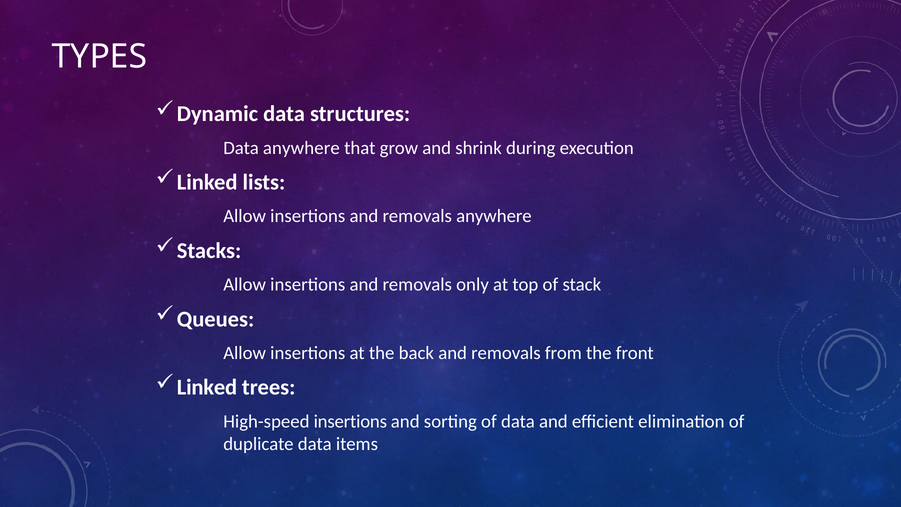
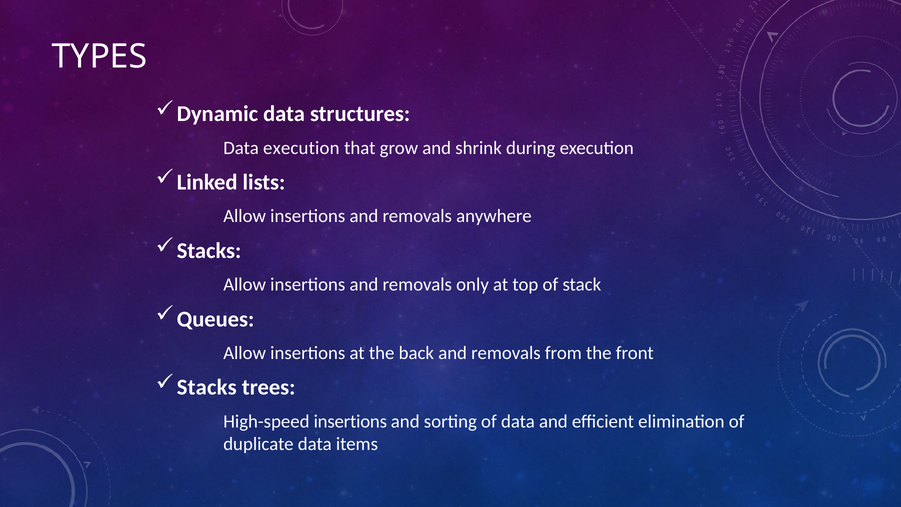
Data anywhere: anywhere -> execution (301, 148)
Linked: Linked -> Stacks (207, 387)
